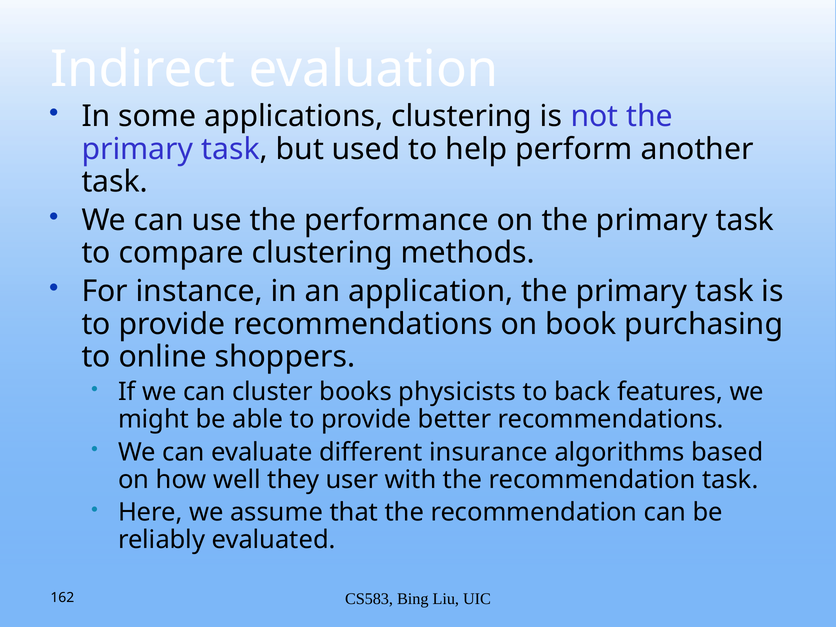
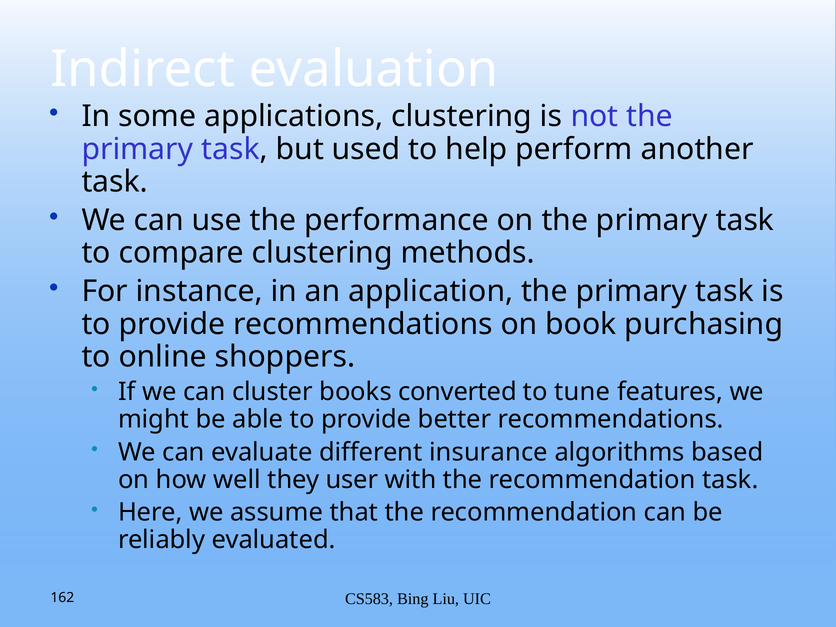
physicists: physicists -> converted (457, 392)
back: back -> tune (582, 392)
